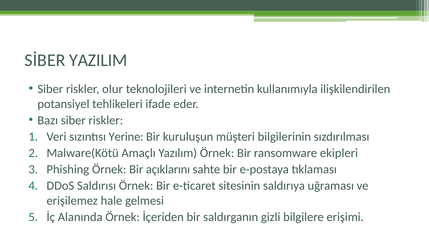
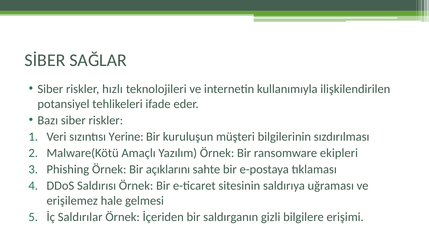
YAZILIM: YAZILIM -> SAĞLAR (98, 60)
olur: olur -> hızlı (113, 89)
Alanında: Alanında -> Saldırılar (80, 217)
